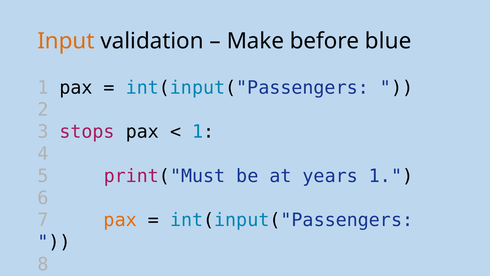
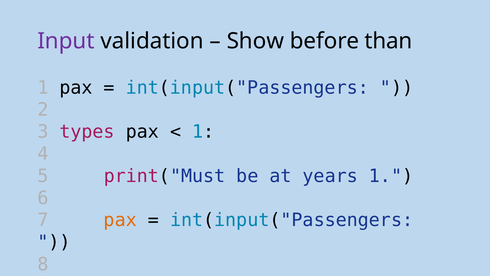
Input colour: orange -> purple (66, 41)
Make: Make -> Show (255, 41)
blue: blue -> than (388, 41)
stops: stops -> types (87, 132)
